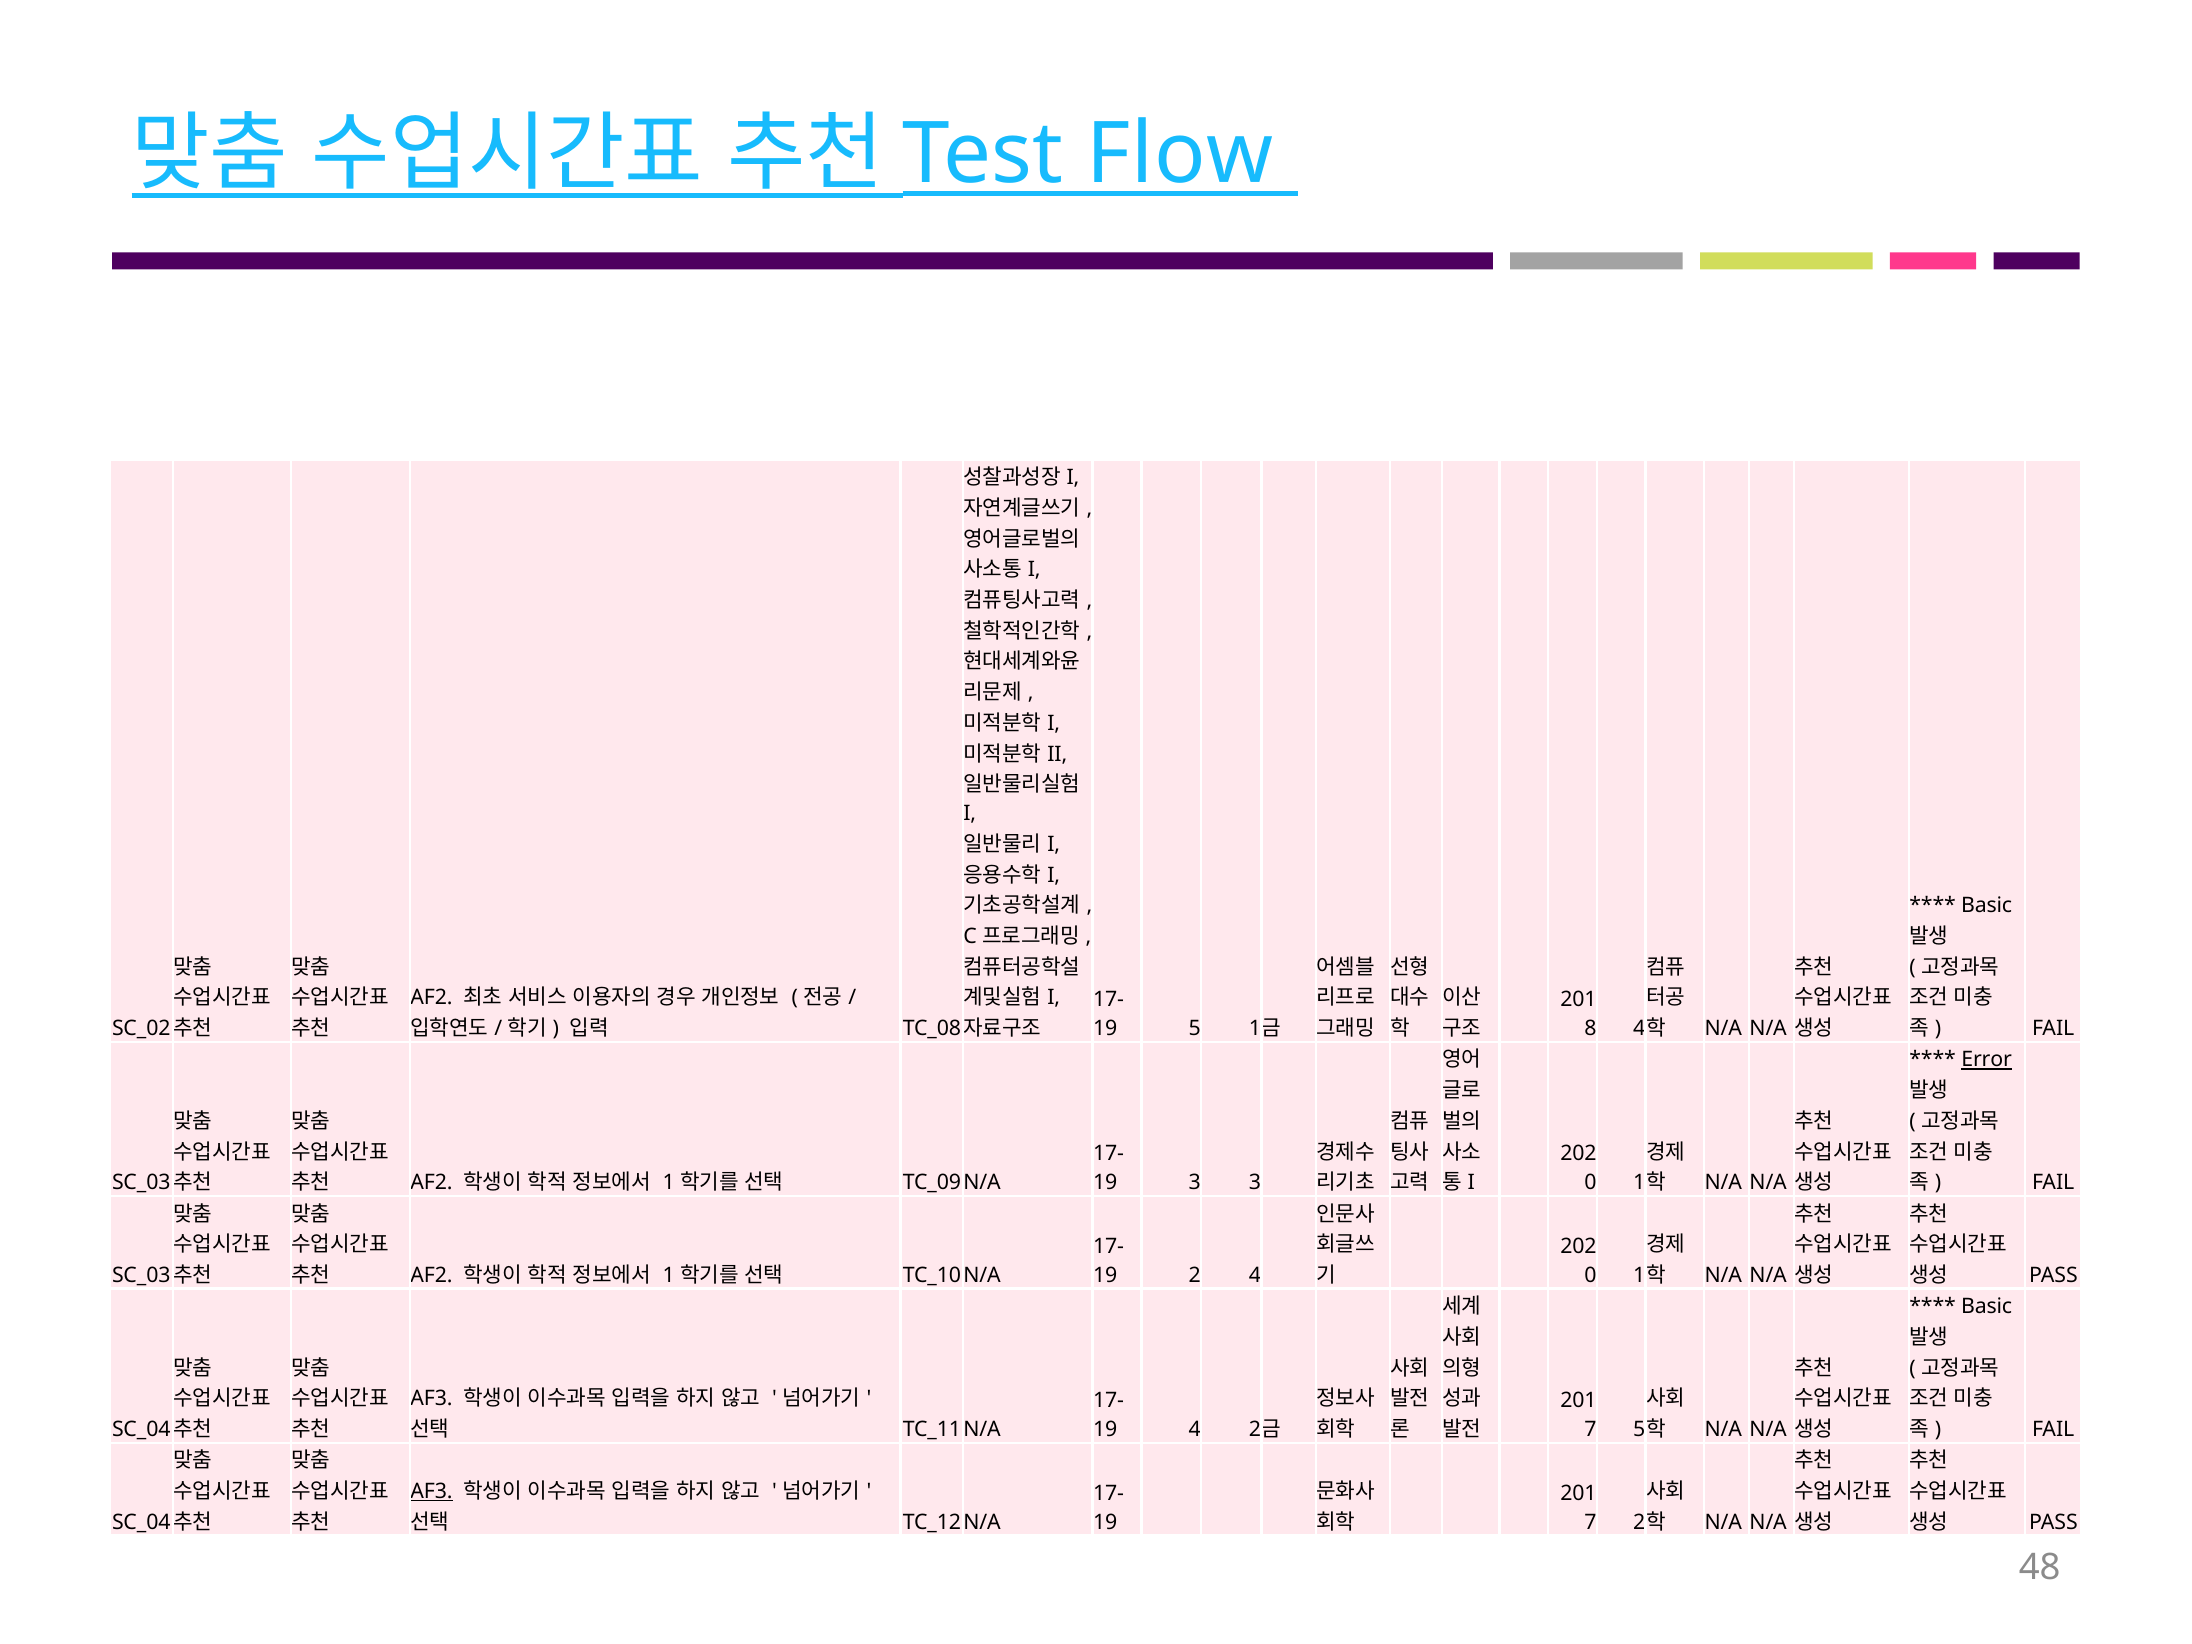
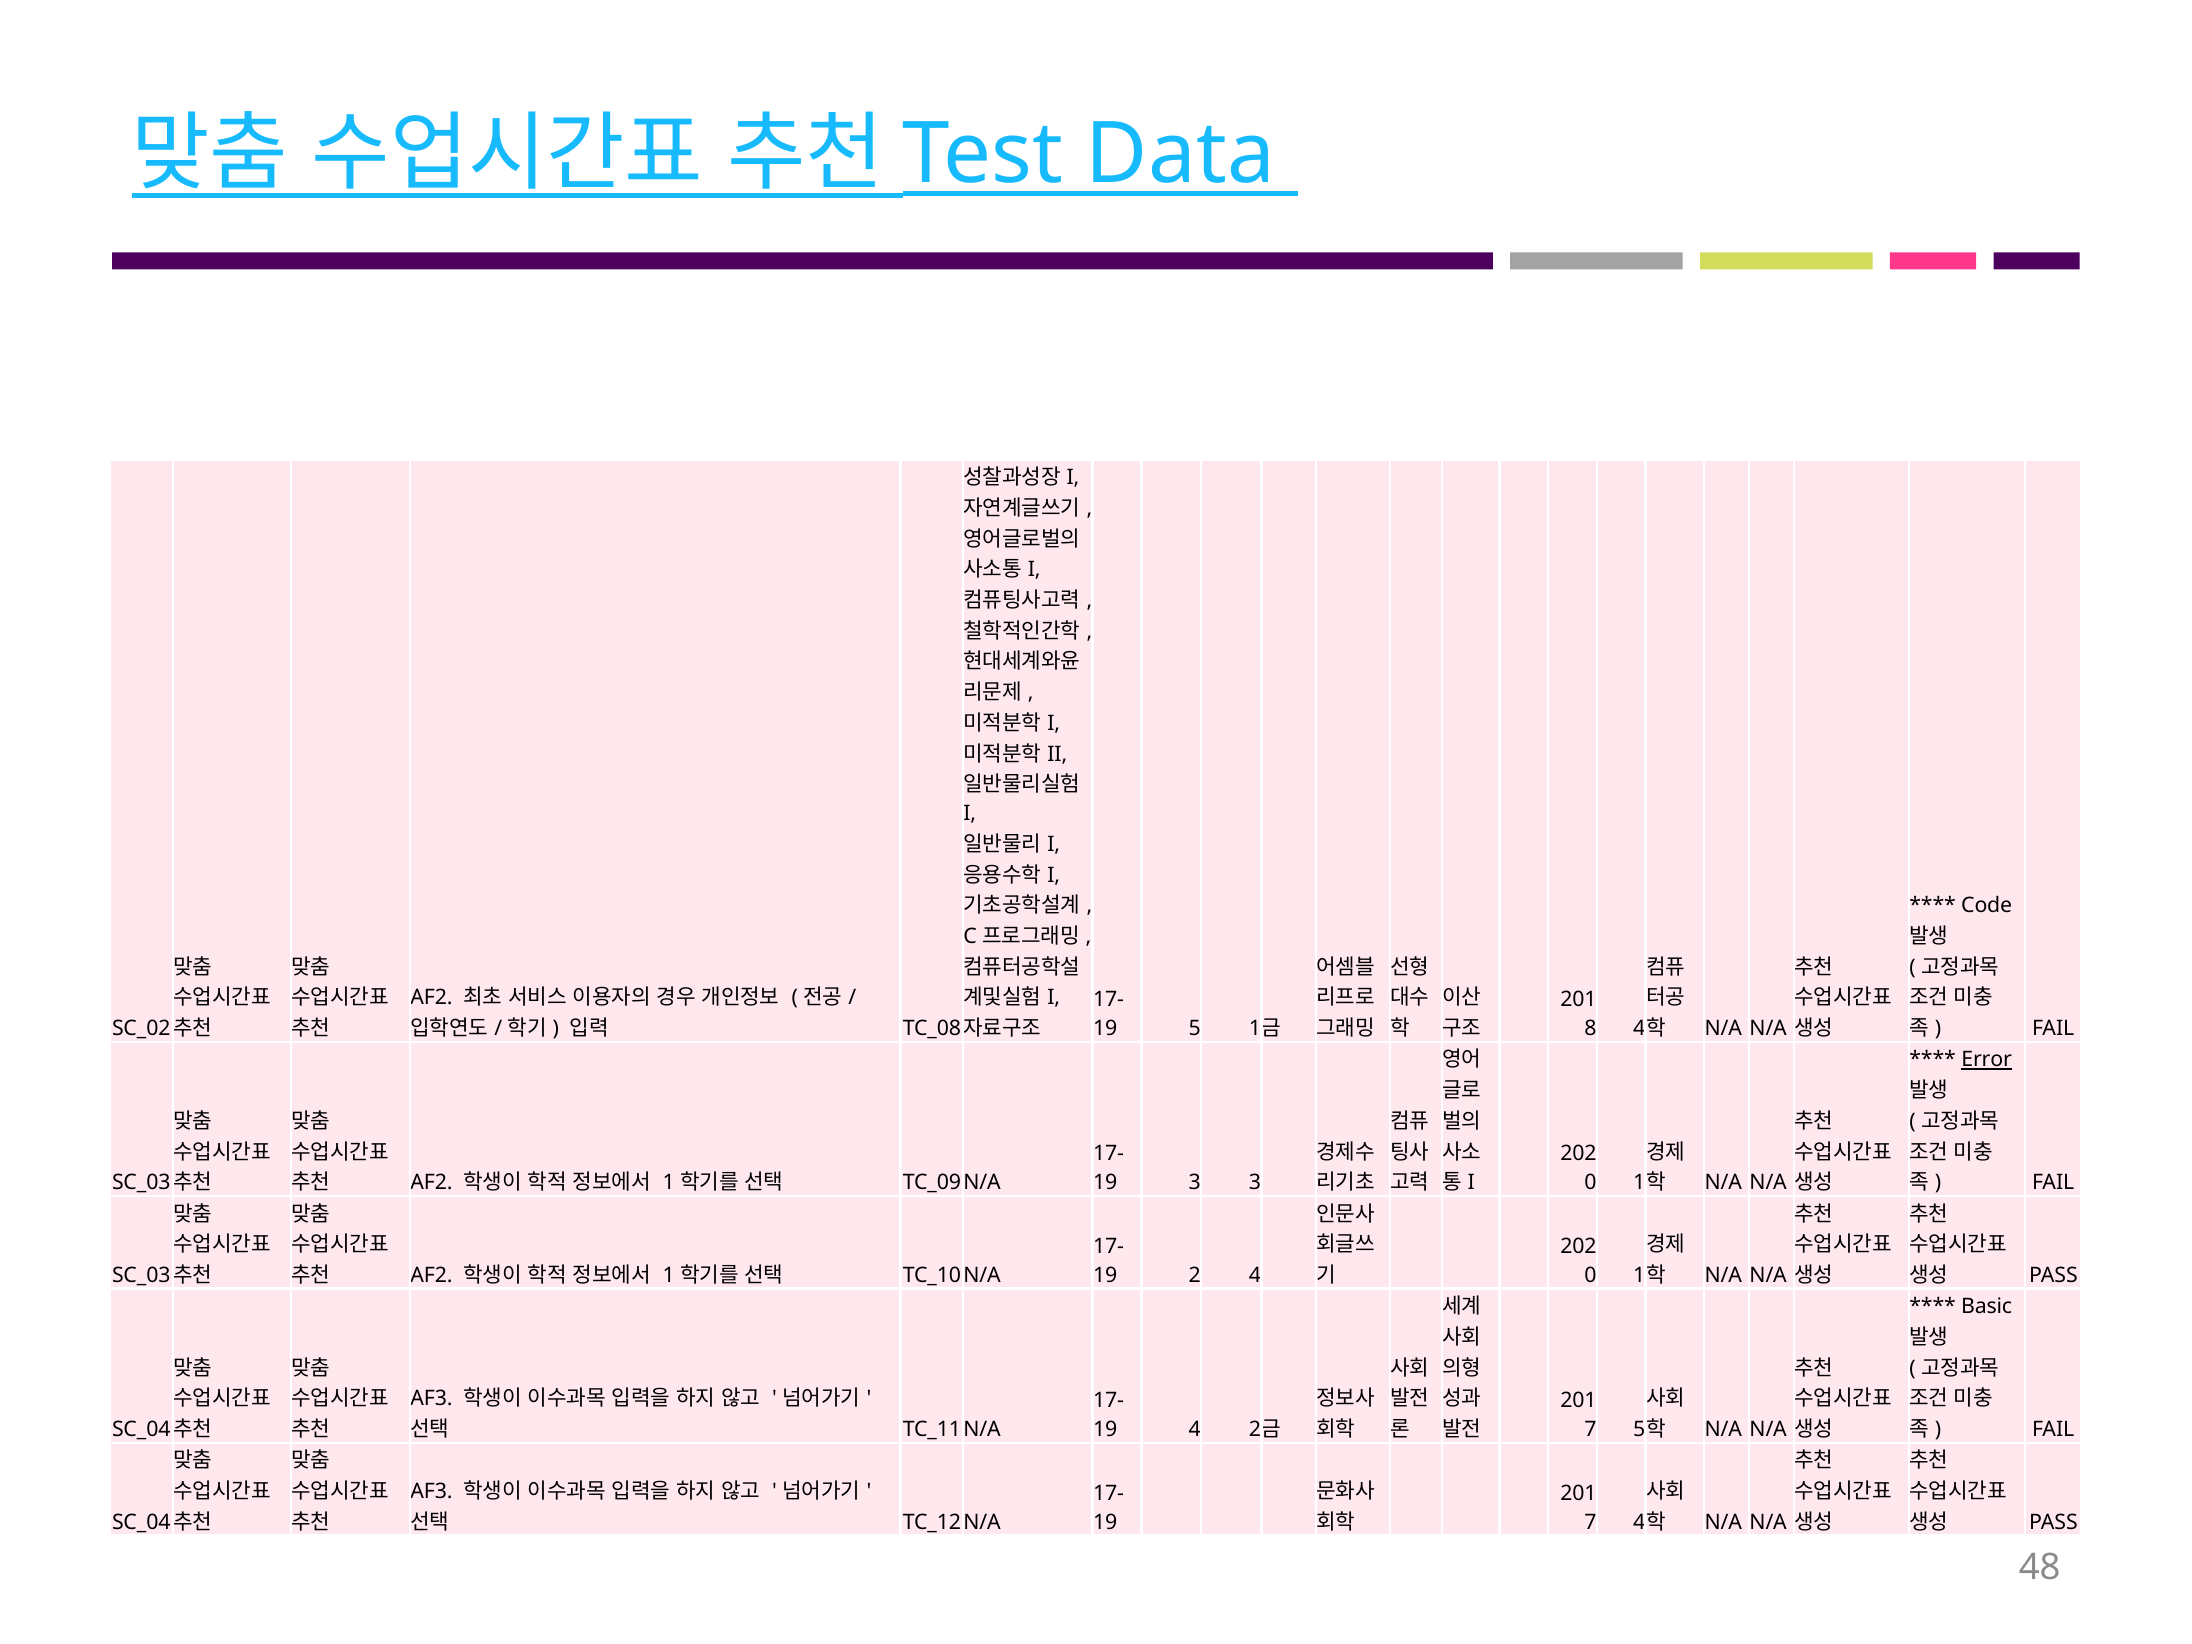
Flow: Flow -> Data (1180, 155)
Basic: Basic -> Code (1987, 906)
AF3 underline: present -> none (432, 1492)
2: 2 -> 4 (1639, 1522)
